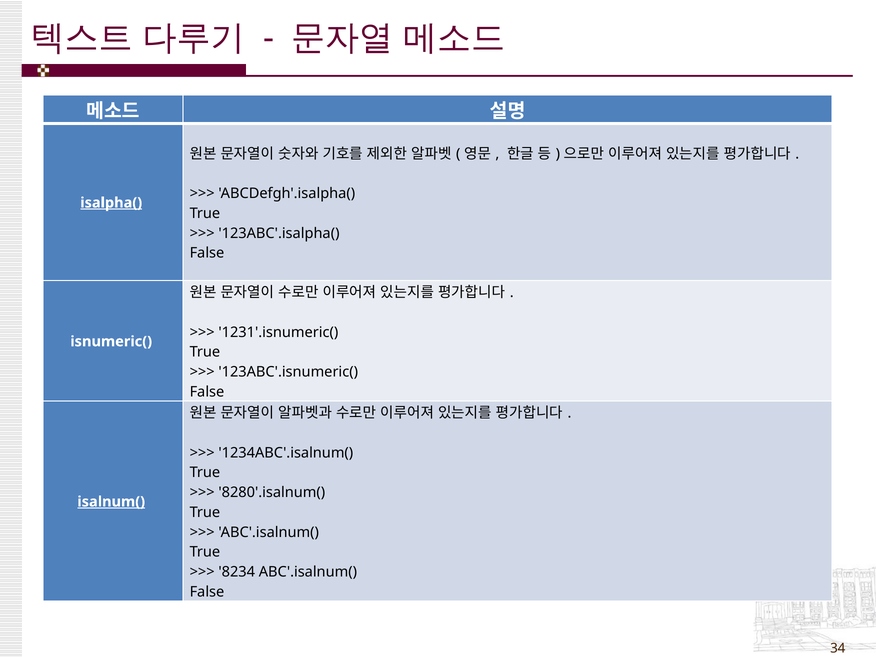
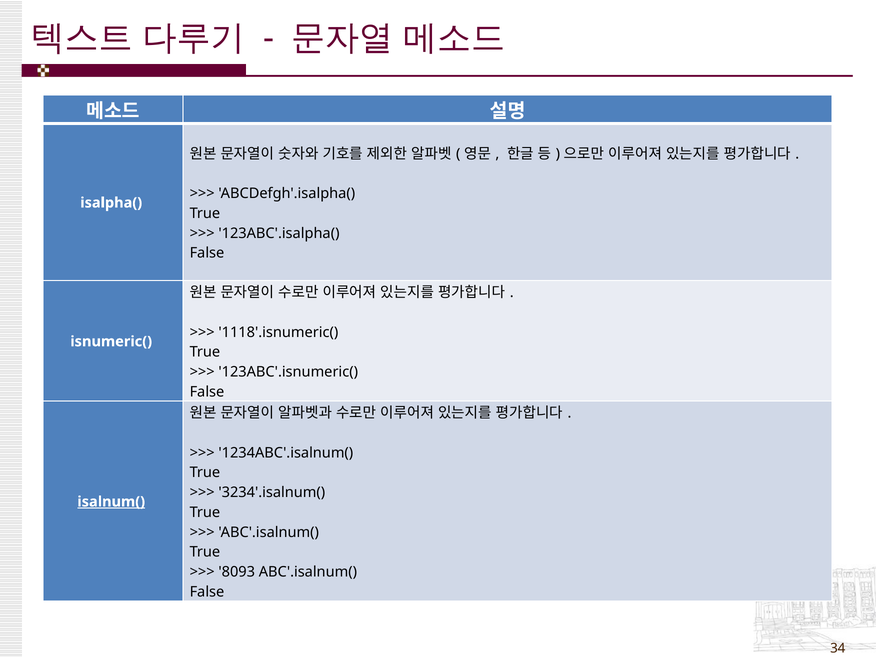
isalpha( underline: present -> none (111, 203)
1231'.isnumeric(: 1231'.isnumeric( -> 1118'.isnumeric( (278, 332)
8280'.isalnum(: 8280'.isalnum( -> 3234'.isalnum( (272, 492)
8234: 8234 -> 8093 (237, 572)
